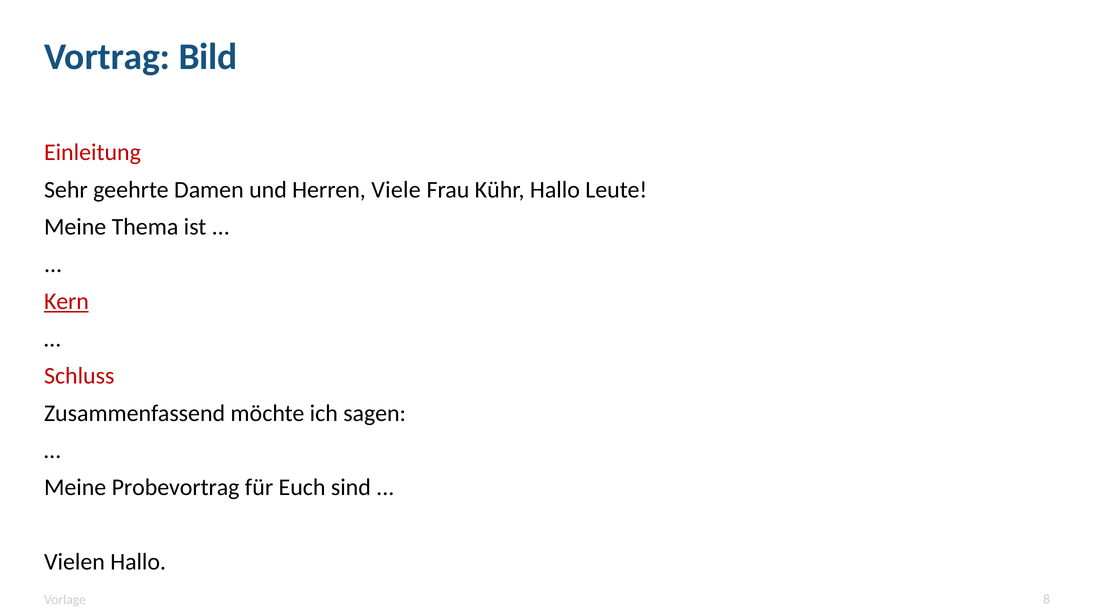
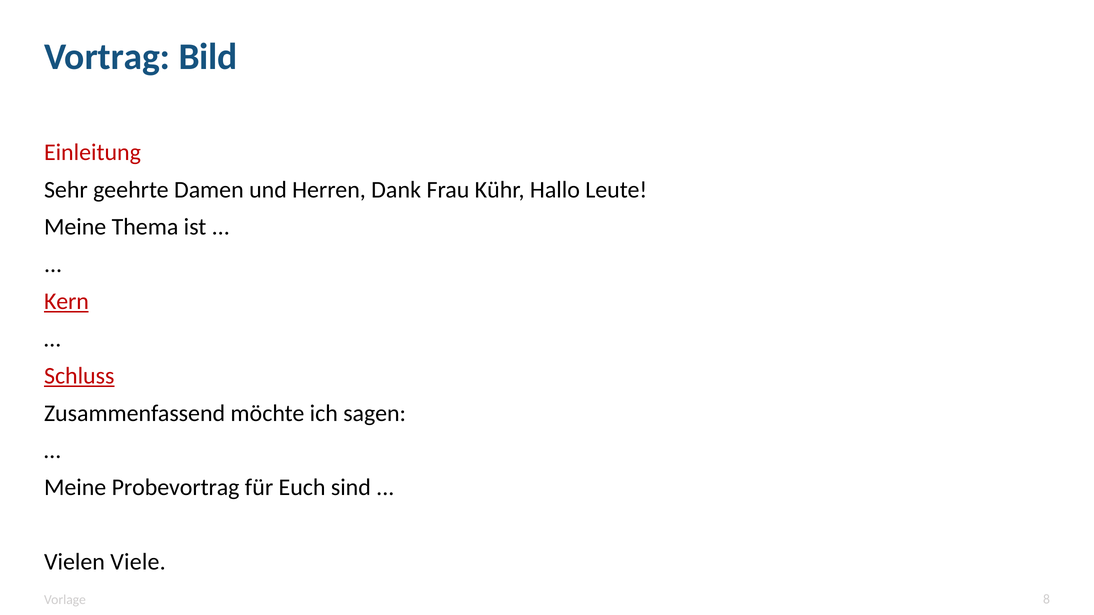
Viele: Viele -> Dank (396, 190)
Schluss underline: none -> present (79, 376)
Vielen Hallo: Hallo -> Viele (138, 562)
